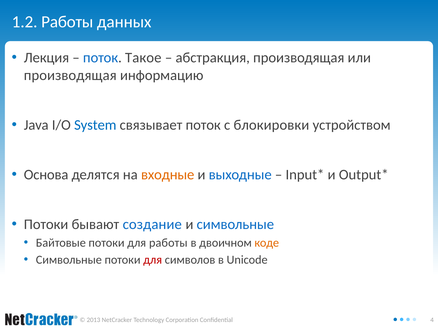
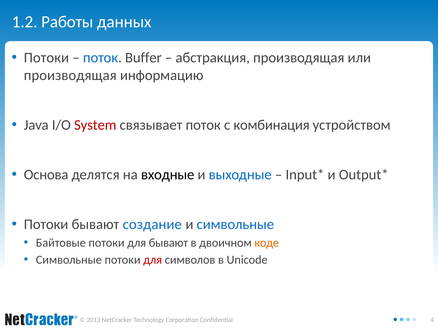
Лекция: Лекция -> Потоки (46, 58)
Такое: Такое -> Buffer (143, 58)
System colour: blue -> red (95, 125)
блокировки: блокировки -> комбинация (272, 125)
входные colour: orange -> black (168, 175)
для работы: работы -> бывают (168, 242)
